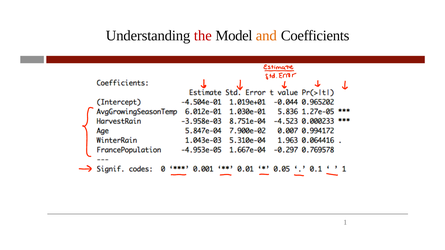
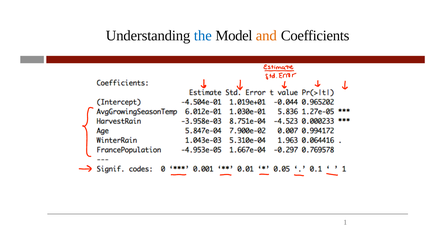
the colour: red -> blue (203, 36)
